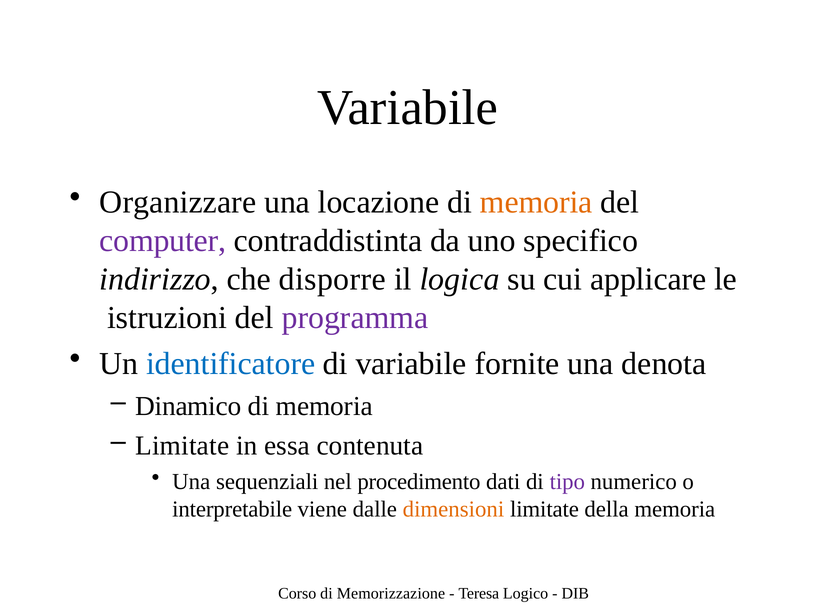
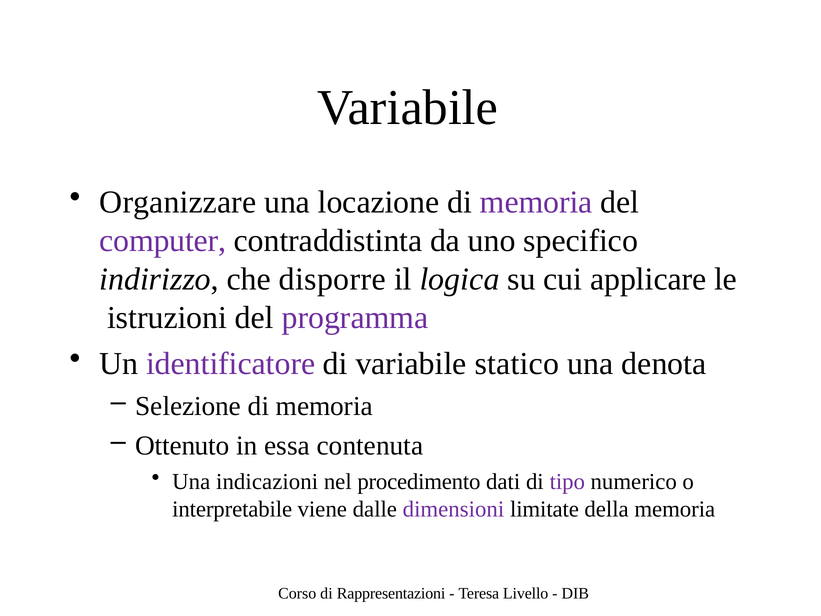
memoria colour: orange -> purple (536, 202)
identificatore colour: blue -> purple (231, 364)
fornite: fornite -> statico (517, 364)
Dinamico: Dinamico -> Selezione (188, 406)
Limitate: Limitate -> Ottenuto (182, 446)
sequenziali: sequenziali -> indicazioni (267, 481)
dimensioni colour: orange -> purple (453, 509)
Memorizzazione: Memorizzazione -> Rappresentazioni (391, 593)
Logico: Logico -> Livello (526, 593)
